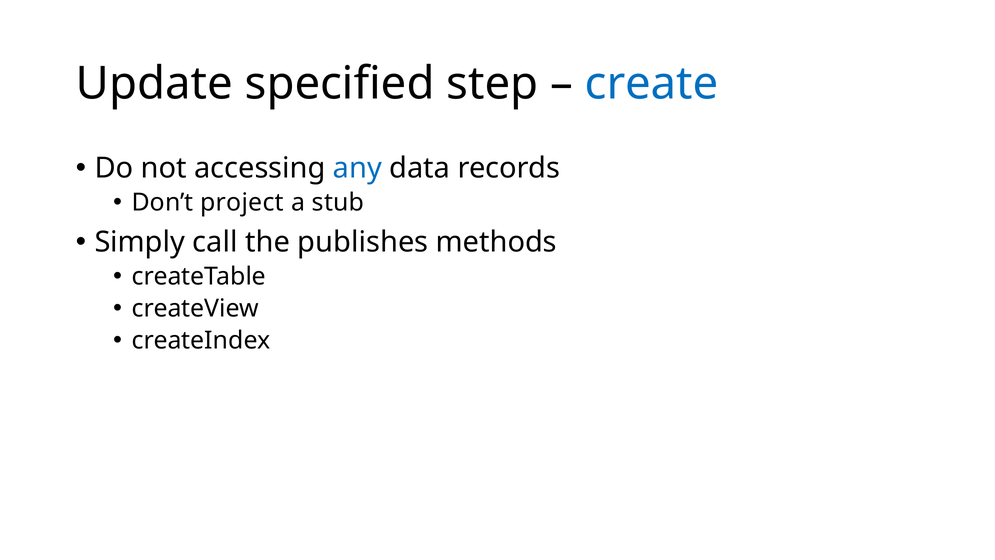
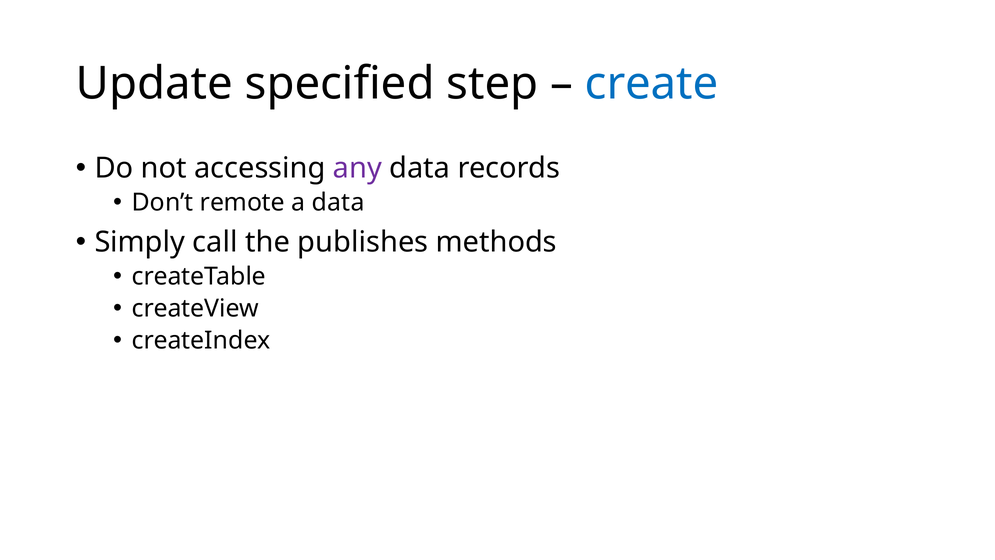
any colour: blue -> purple (357, 168)
project: project -> remote (242, 203)
a stub: stub -> data (338, 203)
